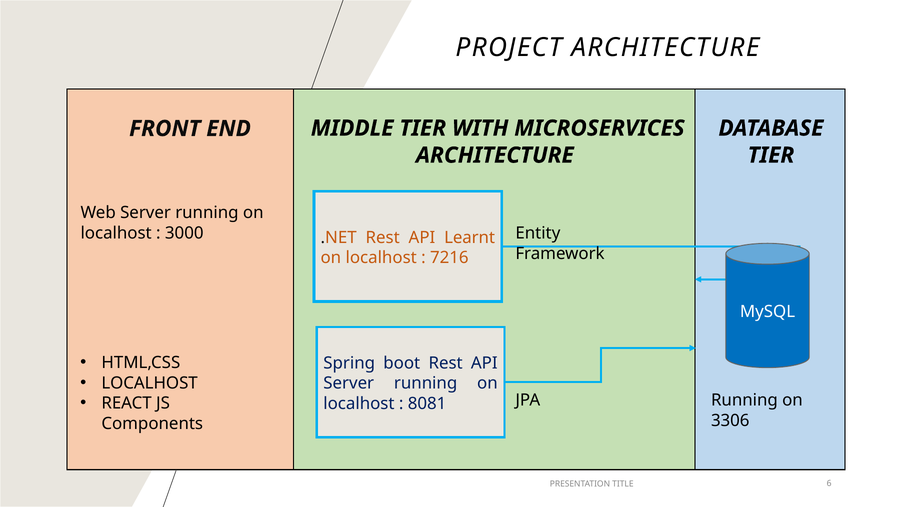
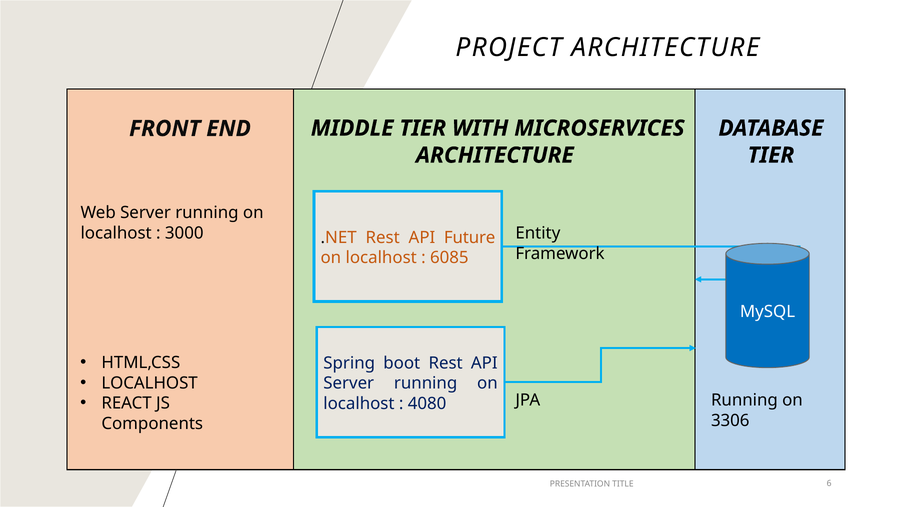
Learnt: Learnt -> Future (470, 237)
7216: 7216 -> 6085 (449, 257)
8081: 8081 -> 4080 (427, 403)
